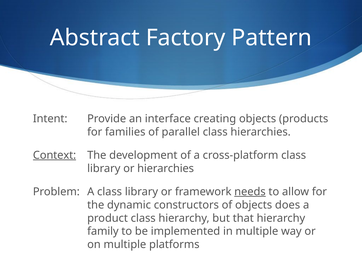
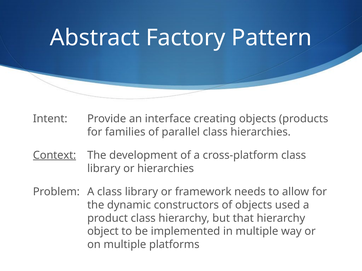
needs underline: present -> none (250, 192)
does: does -> used (288, 205)
family: family -> object (103, 232)
